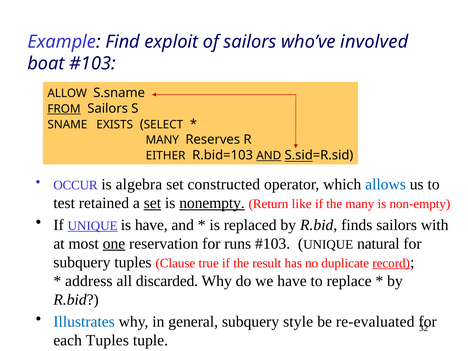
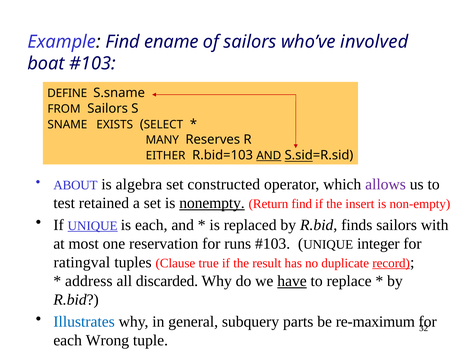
exploit: exploit -> ename (171, 42)
ALLOW: ALLOW -> DEFINE (67, 93)
FROM underline: present -> none (64, 109)
OCCUR: OCCUR -> ABOUT (75, 185)
allows colour: blue -> purple (386, 184)
set underline: present -> none (152, 203)
Return like: like -> find (302, 204)
the many: many -> insert (360, 204)
is have: have -> each (151, 225)
one underline: present -> none (114, 244)
natural: natural -> integer (378, 244)
subquery: subquery -> ratingval (82, 262)
have underline: none -> present (292, 281)
style: style -> parts (298, 322)
re-evaluated: re-evaluated -> re-maximum (375, 322)
each Tuples: Tuples -> Wrong (107, 340)
